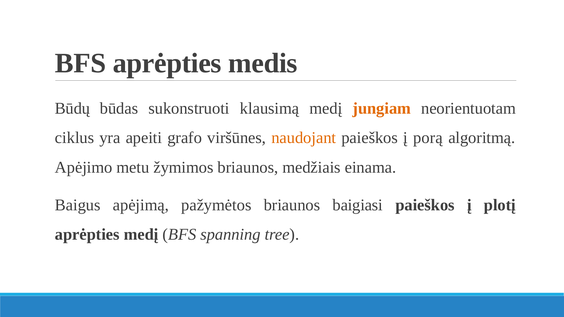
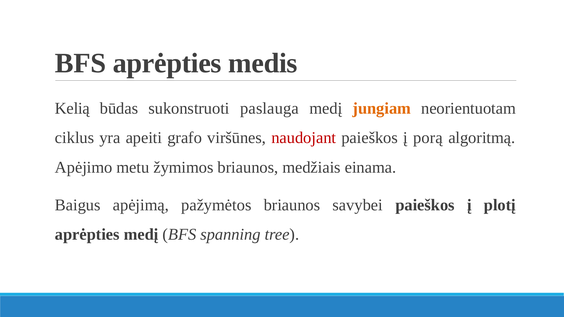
Būdų: Būdų -> Kelią (72, 108)
klausimą: klausimą -> paslauga (270, 108)
naudojant colour: orange -> red (304, 138)
baigiasi: baigiasi -> savybei (358, 205)
